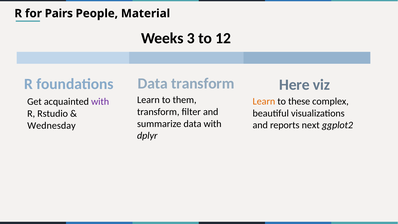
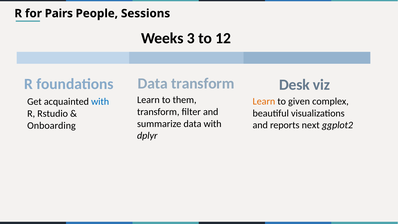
Material: Material -> Sessions (146, 13)
Here: Here -> Desk (294, 85)
these: these -> given (299, 101)
with colour: purple -> blue (100, 102)
Wednesday: Wednesday -> Onboarding (51, 125)
